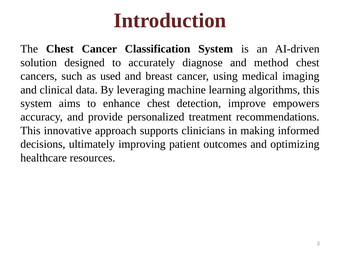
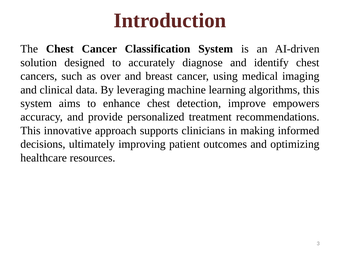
method: method -> identify (271, 63)
used: used -> over (110, 76)
